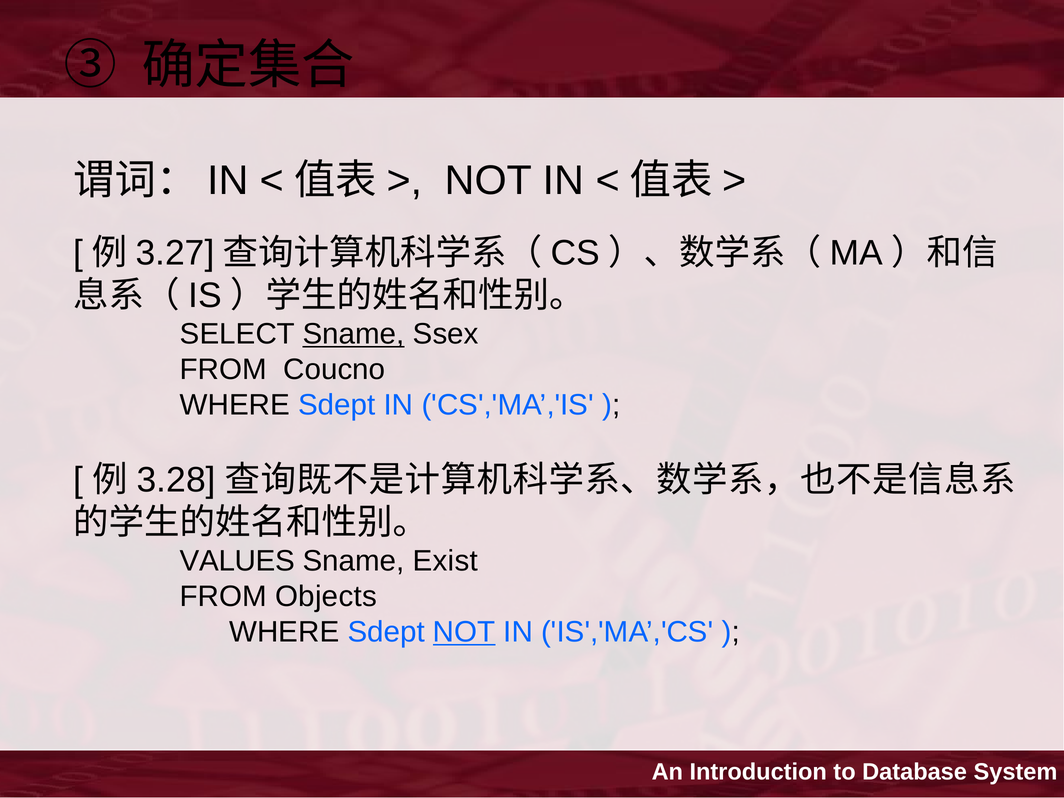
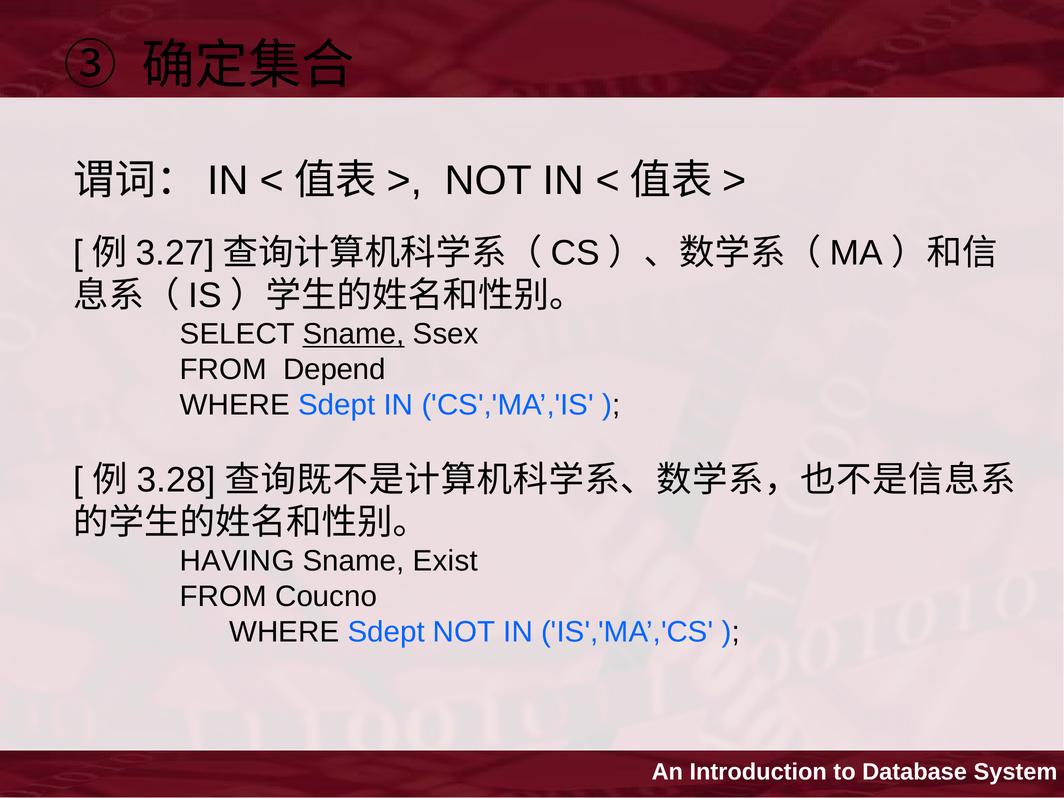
Coucno: Coucno -> Depend (334, 370)
VALUES: VALUES -> HAVING (237, 561)
Objects: Objects -> Coucno (326, 597)
NOT underline: present -> none (464, 632)
